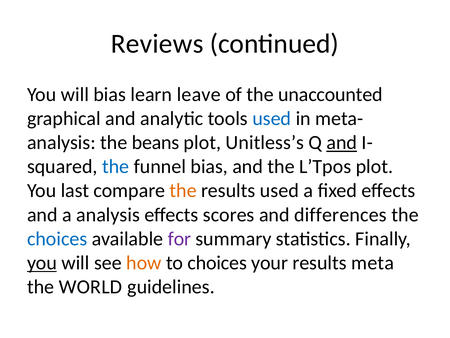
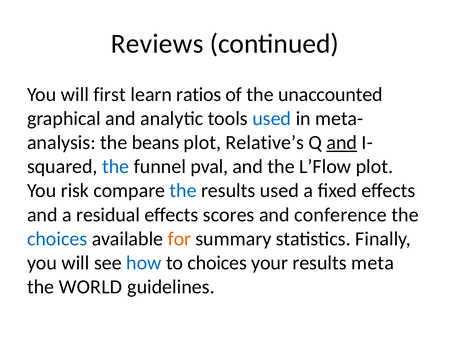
will bias: bias -> first (110, 94)
leave: leave -> ratios (199, 94)
Unitless’s: Unitless’s -> Relative’s (265, 142)
funnel bias: bias -> pval (209, 166)
L’Tpos: L’Tpos -> L’Flow (325, 166)
last: last -> risk (75, 190)
the colour: orange -> blue (183, 190)
a analysis: analysis -> residual (108, 214)
differences: differences -> conference (340, 214)
for colour: purple -> orange (179, 238)
you underline: present -> none (42, 262)
how colour: orange -> blue (144, 262)
